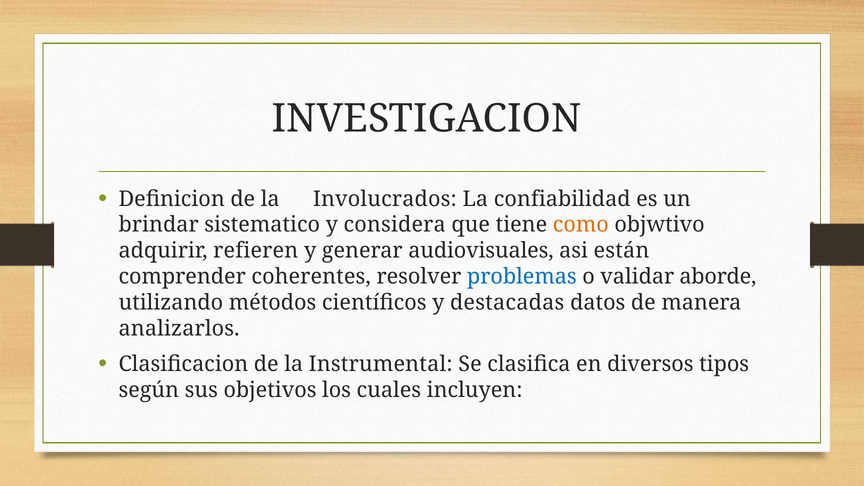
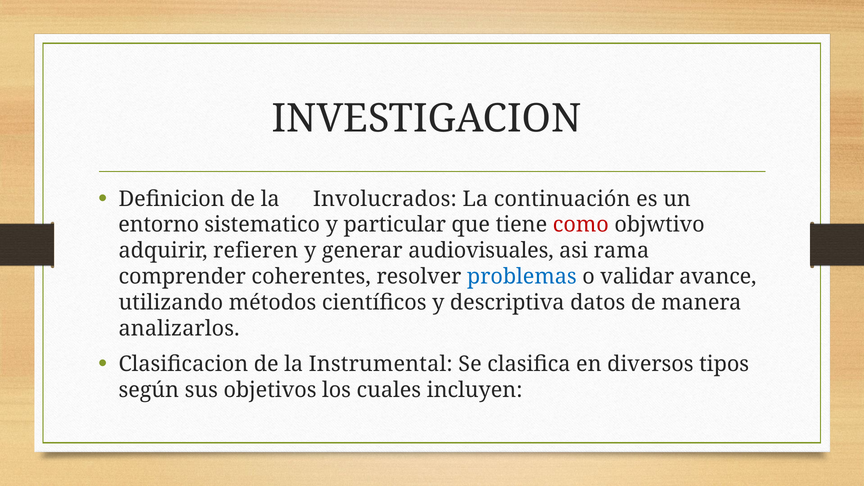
confiabilidad: confiabilidad -> continuación (562, 199)
brindar: brindar -> entorno (159, 225)
considera: considera -> particular (395, 225)
como colour: orange -> red (581, 225)
están: están -> rama (621, 251)
aborde: aborde -> avance (718, 277)
destacadas: destacadas -> descriptiva (507, 303)
